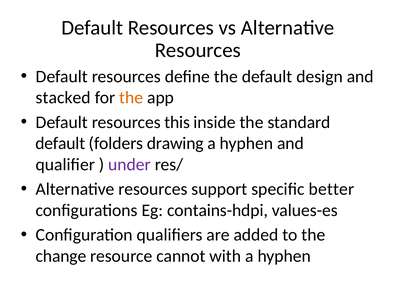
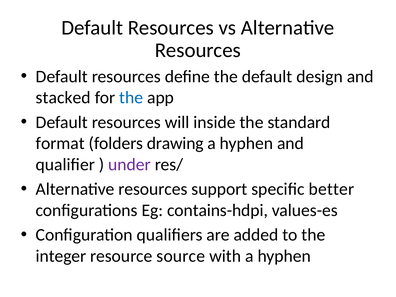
the colour: orange -> blue (131, 98)
this: this -> will (177, 122)
default: default -> format (60, 143)
change: change -> integer (61, 256)
cannot: cannot -> source (181, 256)
